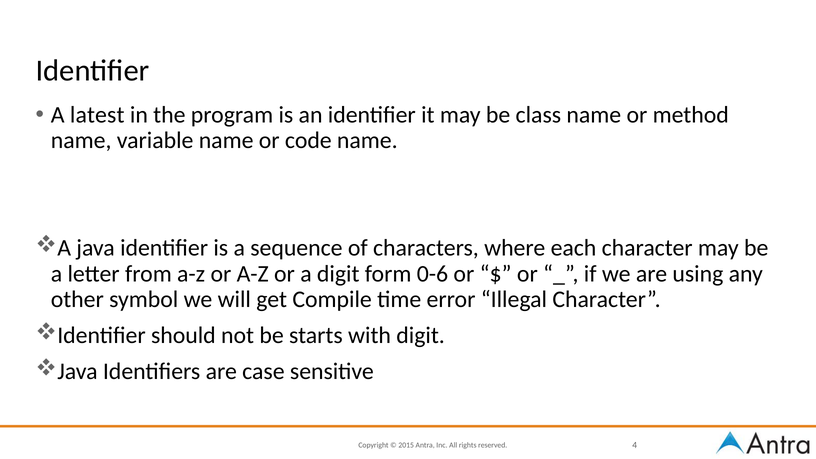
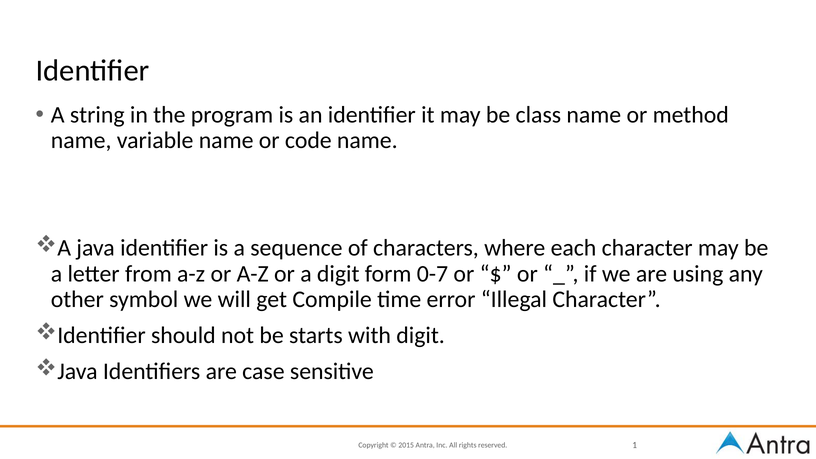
latest: latest -> string (97, 115)
0-6: 0-6 -> 0-7 (432, 274)
4: 4 -> 1 (635, 446)
